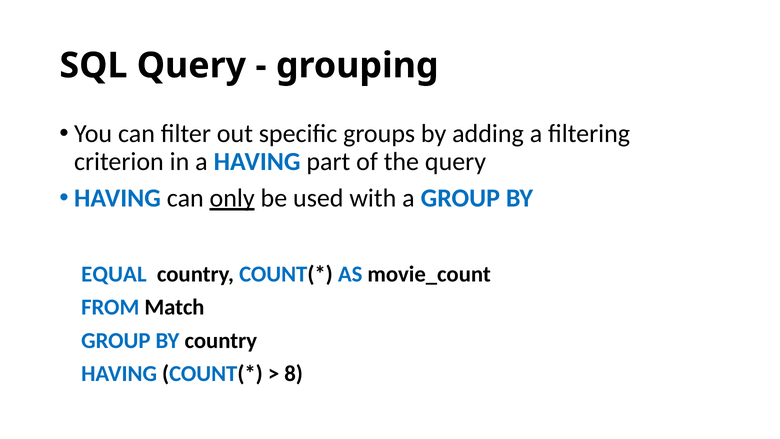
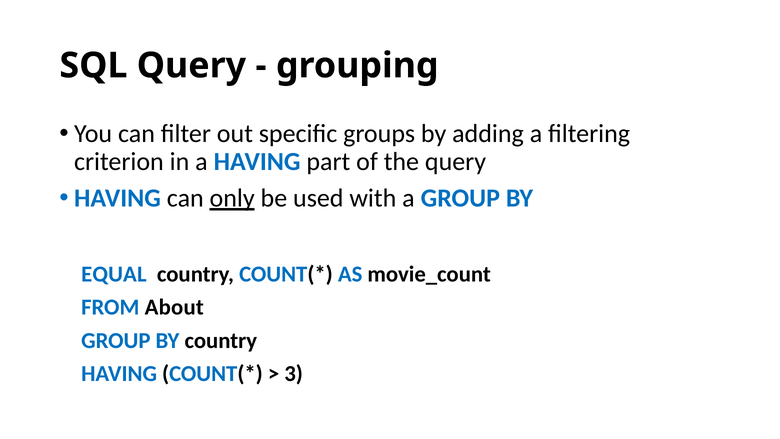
Match: Match -> About (174, 307)
8: 8 -> 3 (294, 373)
